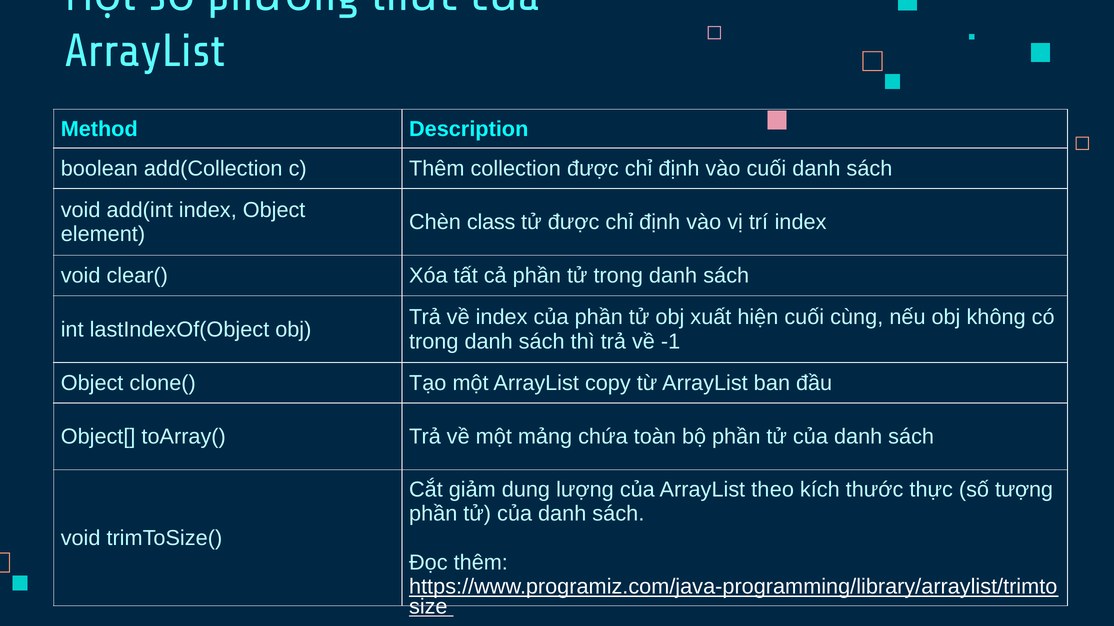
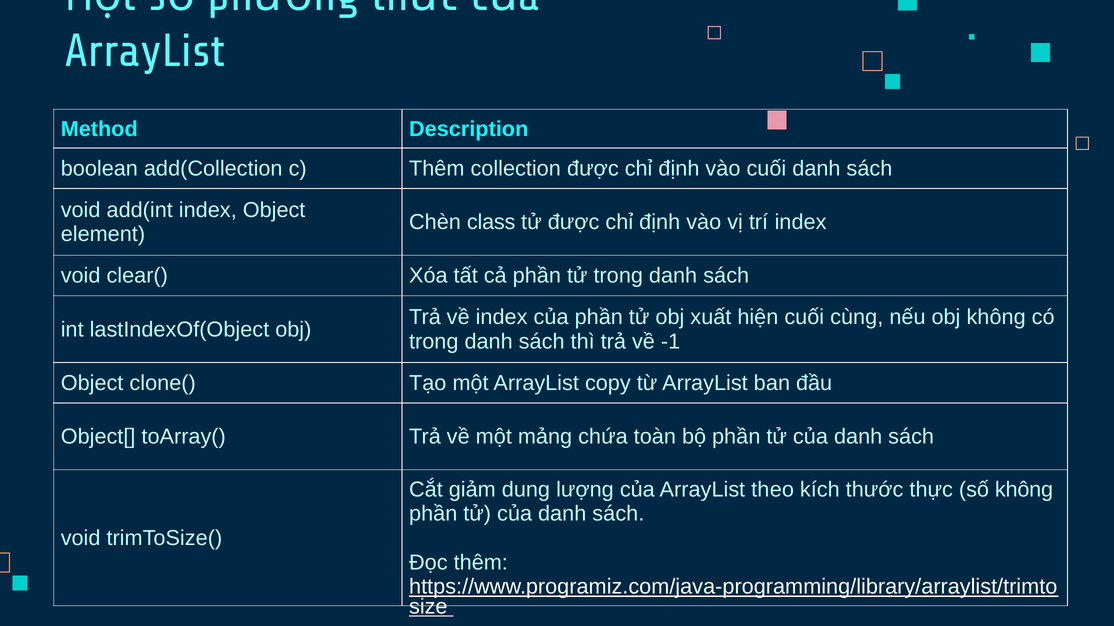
số tượng: tượng -> không (1024, 490)
